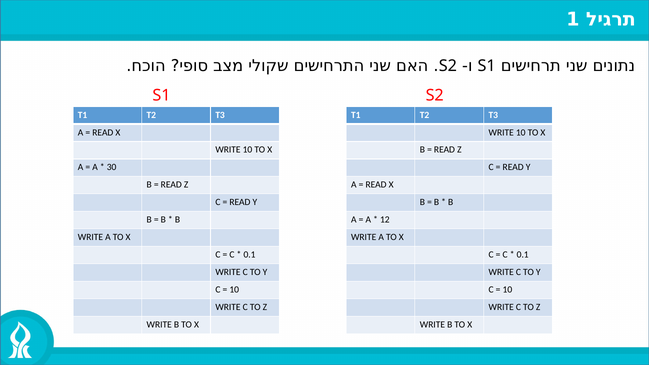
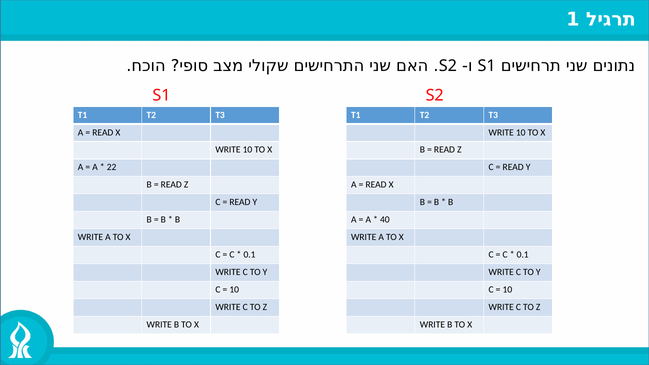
30: 30 -> 22 (112, 167)
12: 12 -> 40 (385, 220)
